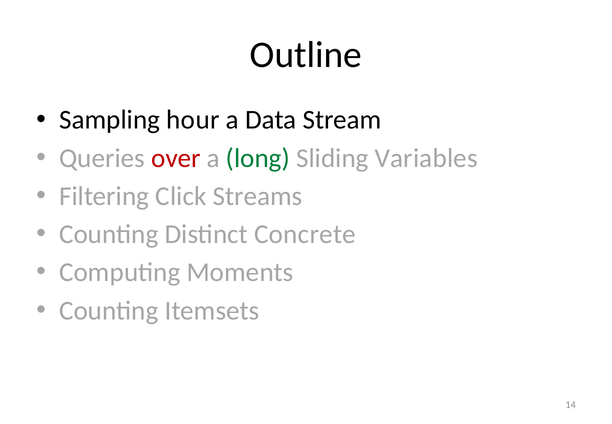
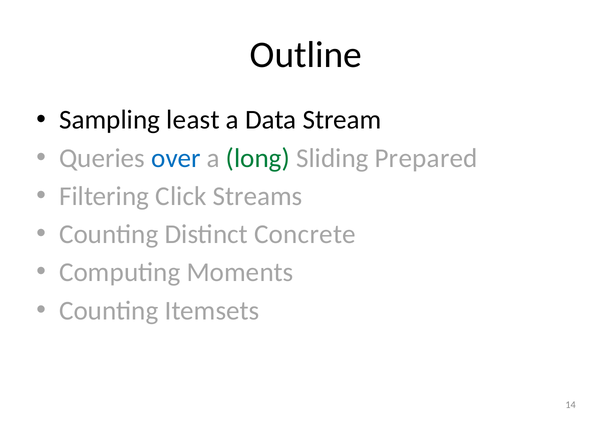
hour: hour -> least (193, 120)
over colour: red -> blue (176, 158)
Variables: Variables -> Prepared (426, 158)
